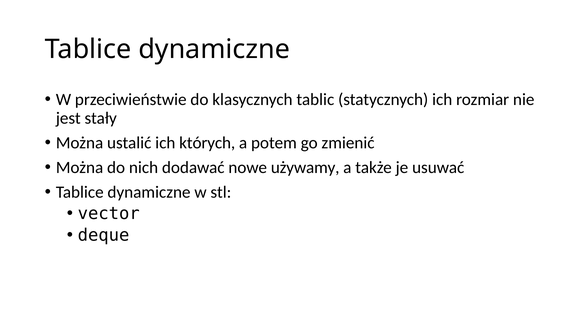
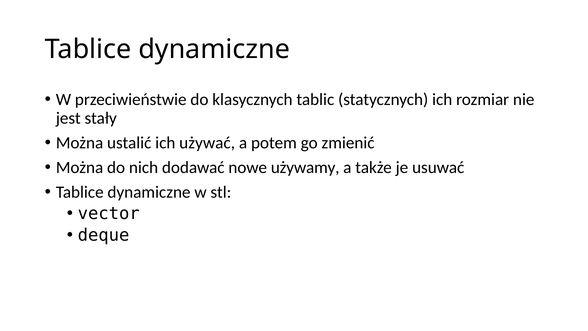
których: których -> używać (207, 143)
